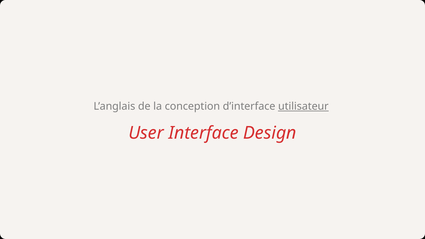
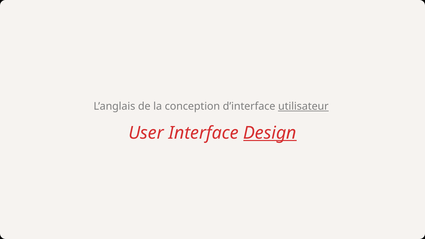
Design underline: none -> present (270, 133)
